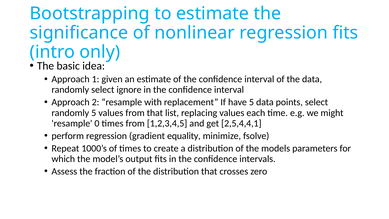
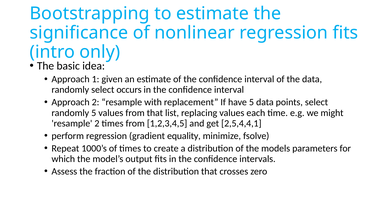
ignore: ignore -> occurs (129, 90)
resample 0: 0 -> 2 (97, 123)
